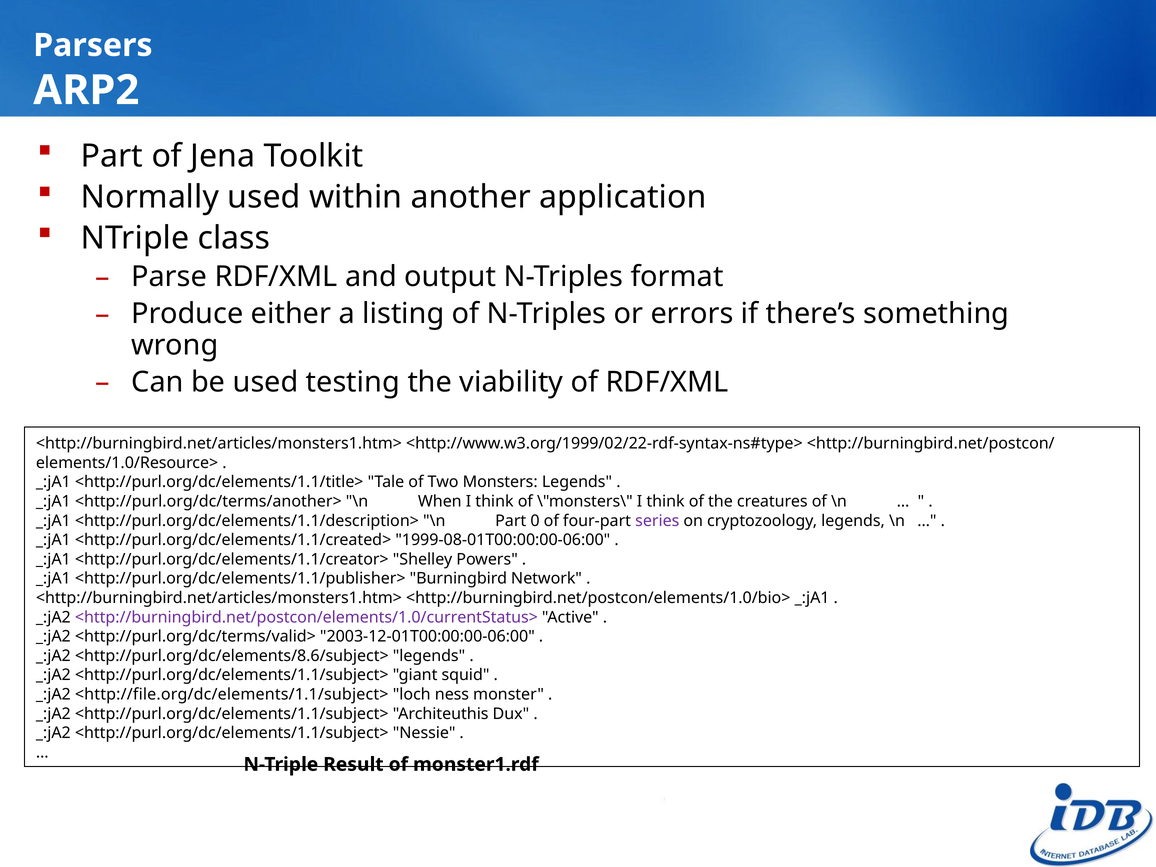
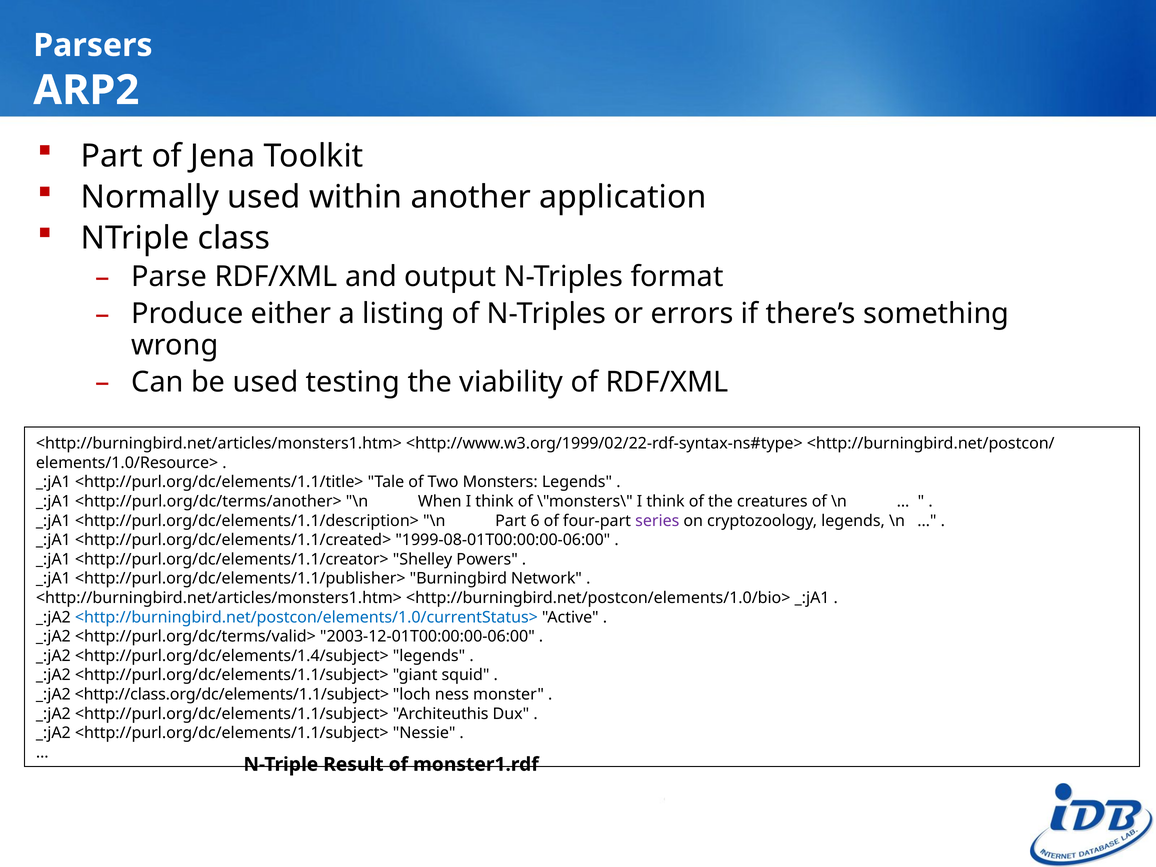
0: 0 -> 6 (535, 521)
<http://burningbird.net/postcon/elements/1.0/currentStatus> colour: purple -> blue (306, 617)
<http://purl.org/dc/elements/8.6/subject>: <http://purl.org/dc/elements/8.6/subject> -> <http://purl.org/dc/elements/1.4/subject> (232, 656)
<http://file.org/dc/elements/1.1/subject>: <http://file.org/dc/elements/1.1/subject> -> <http://class.org/dc/elements/1.1/subject> (232, 694)
